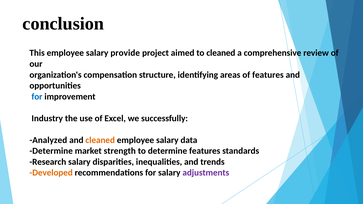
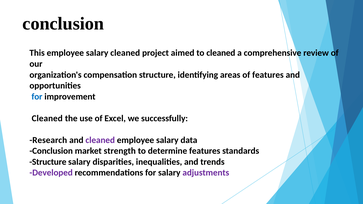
salary provide: provide -> cleaned (125, 53)
Industry: Industry -> Cleaned (47, 118)
Analyzed: Analyzed -> Research (48, 140)
cleaned colour: orange -> purple (100, 140)
Determine: Determine -> Conclusion (51, 151)
Research: Research -> Structure (48, 162)
Developed colour: orange -> purple (51, 173)
